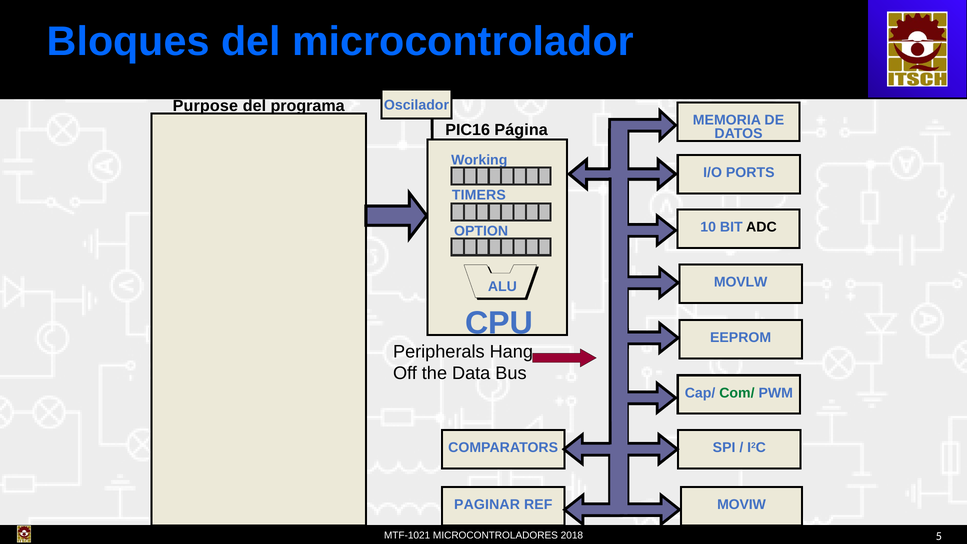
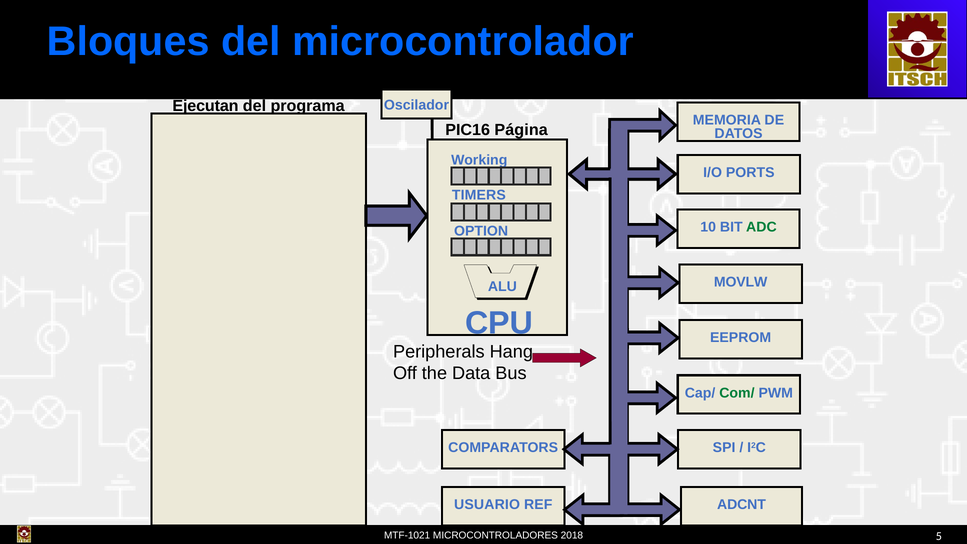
Purpose: Purpose -> Ejecutan (205, 106)
ADC colour: black -> green (761, 227)
PAGINAR: PAGINAR -> USUARIO (487, 505)
MOVIW: MOVIW -> ADCNT (742, 505)
